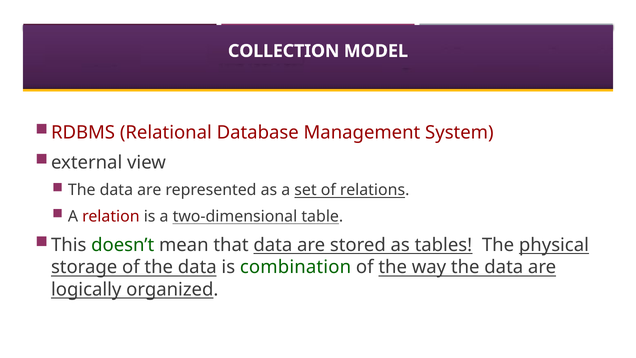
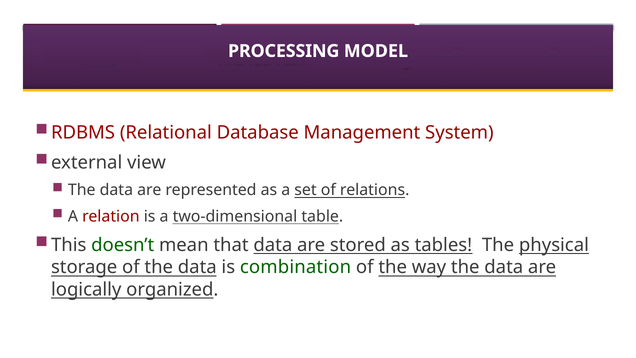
COLLECTION: COLLECTION -> PROCESSING (284, 51)
